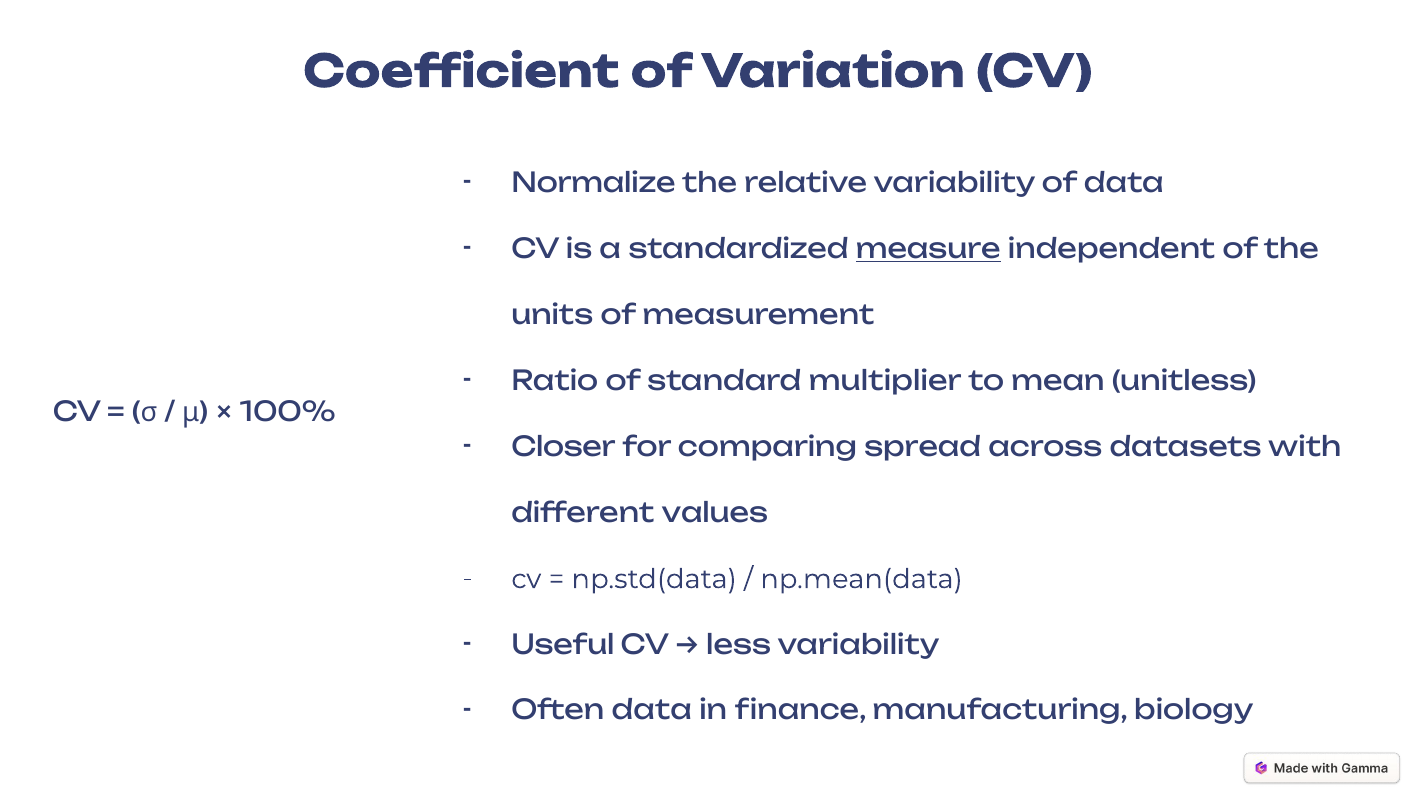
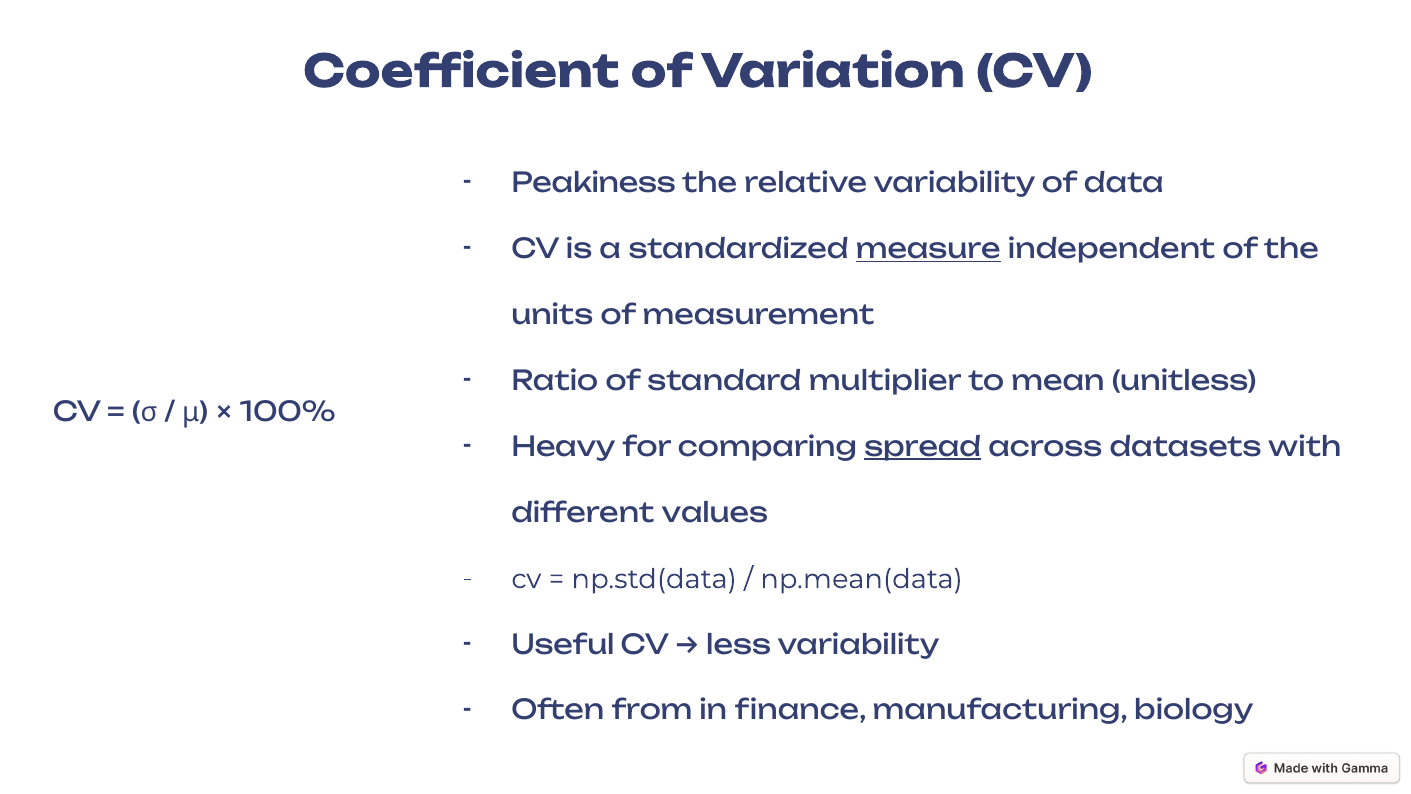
Normalize: Normalize -> Peakiness (594, 184)
Closer: Closer -> Heavy (563, 447)
spread underline: none -> present (923, 447)
Often data: data -> from (652, 711)
